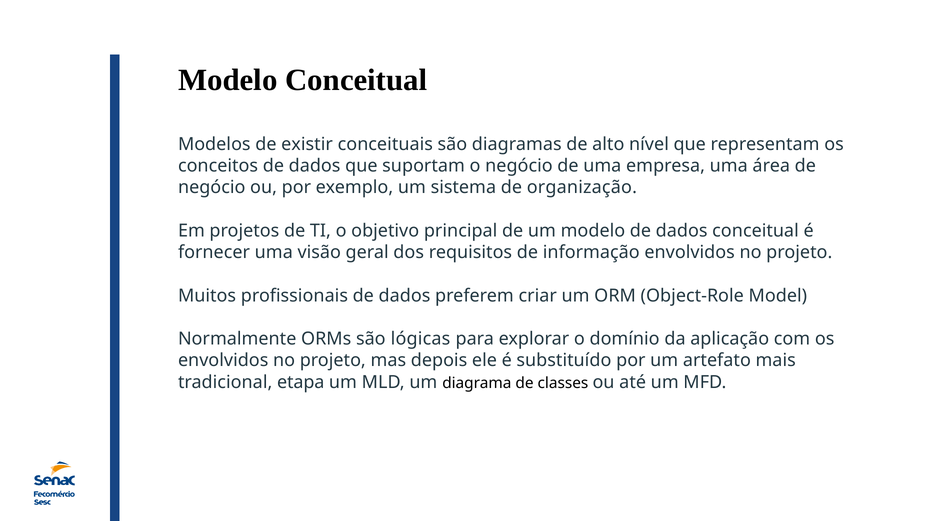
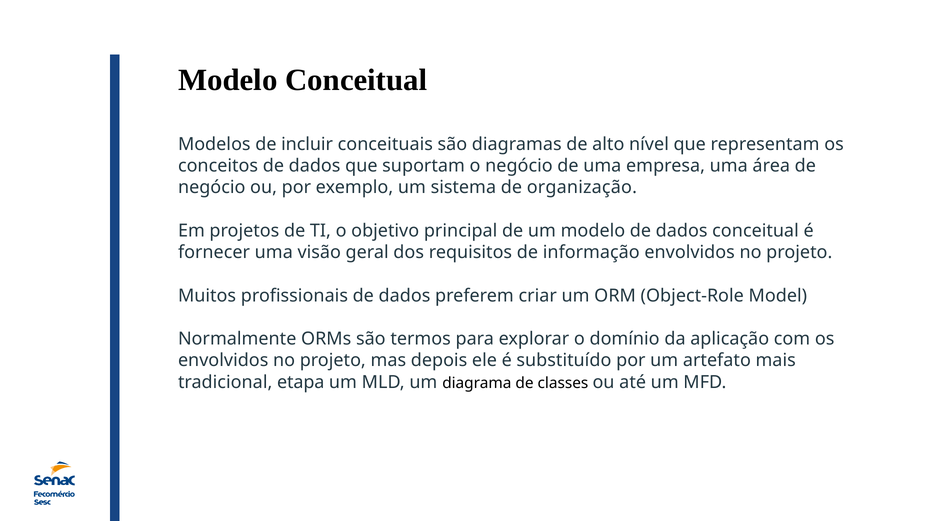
existir: existir -> incluir (307, 144)
lógicas: lógicas -> termos (421, 338)
